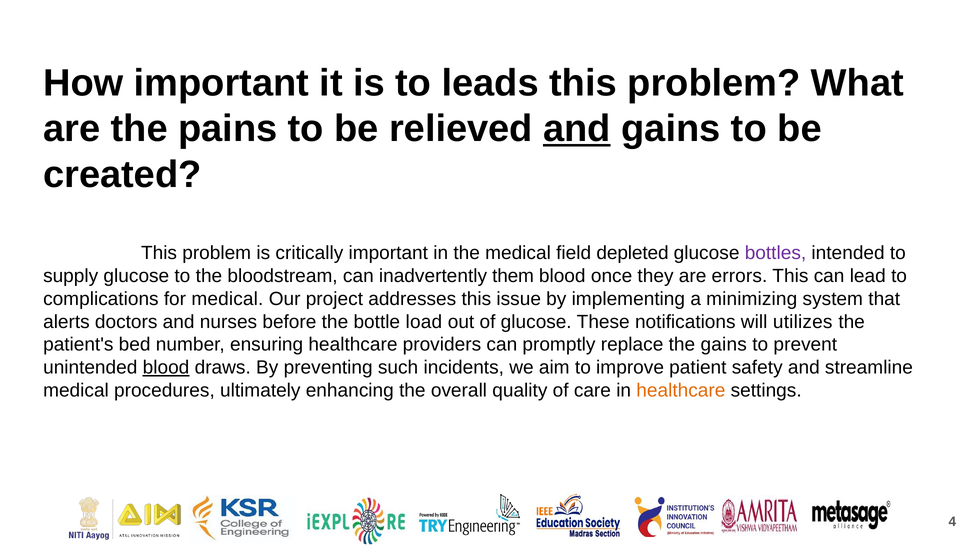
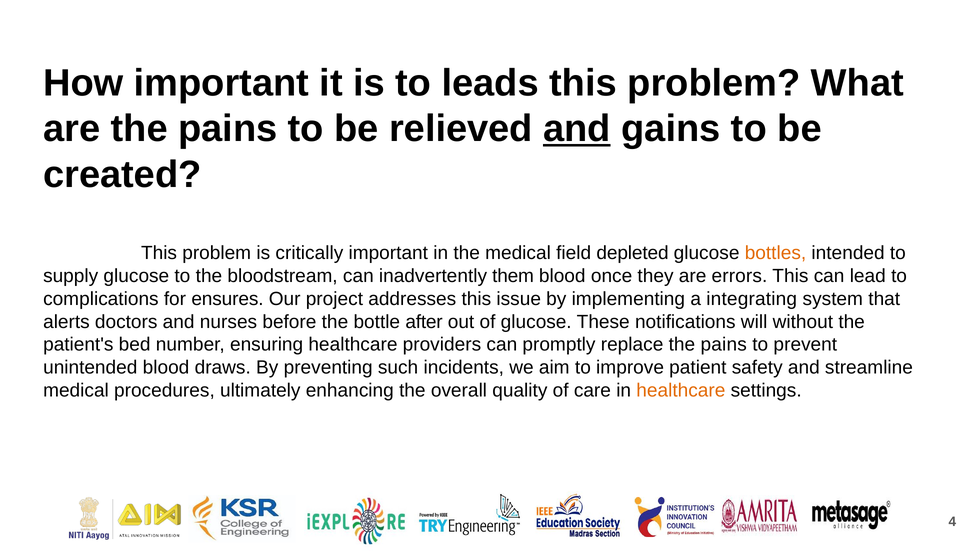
bottles colour: purple -> orange (775, 253)
for medical: medical -> ensures (227, 299)
minimizing: minimizing -> integrating (752, 299)
load: load -> after (424, 322)
utilizes: utilizes -> without (803, 322)
replace the gains: gains -> pains (724, 344)
blood underline: present -> none (166, 367)
